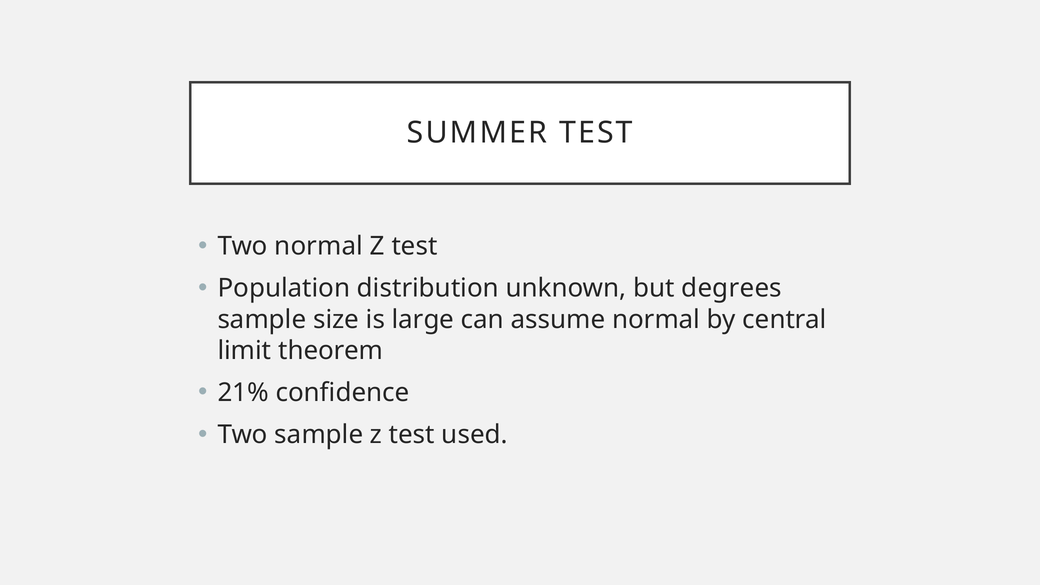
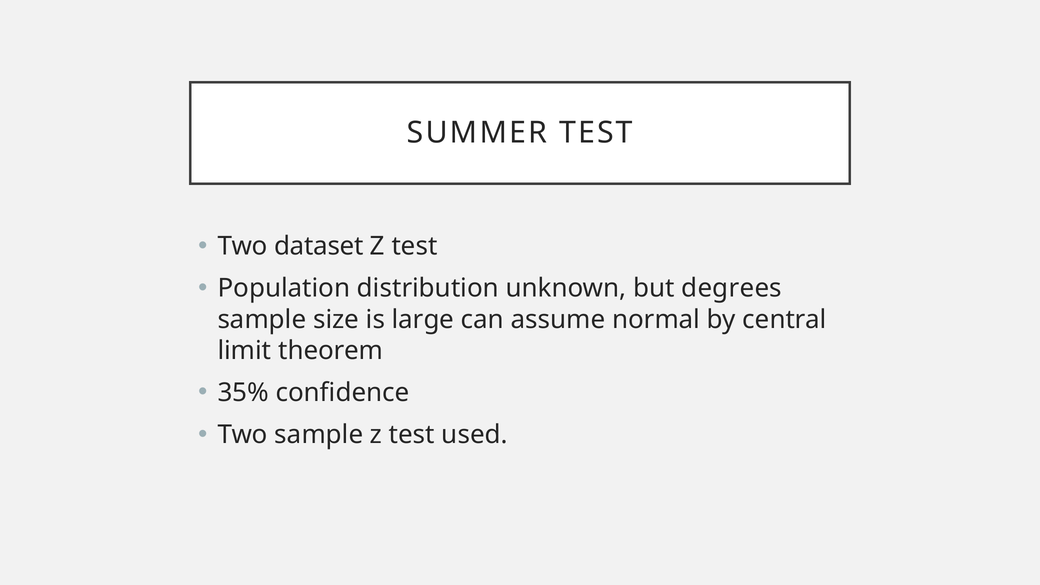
Two normal: normal -> dataset (319, 246)
21%: 21% -> 35% (243, 393)
